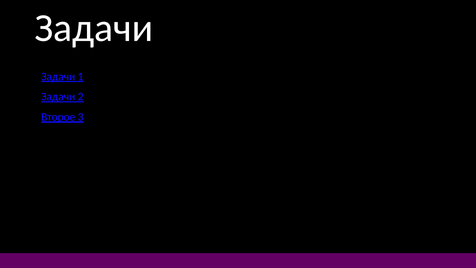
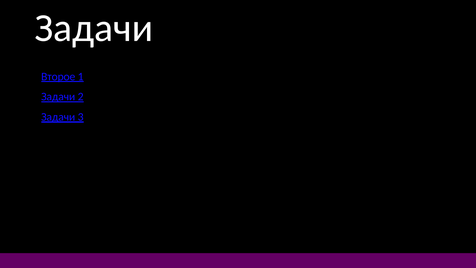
Задачи: Задачи -> Второе (58, 76)
Второе: Второе -> Задачи (58, 117)
